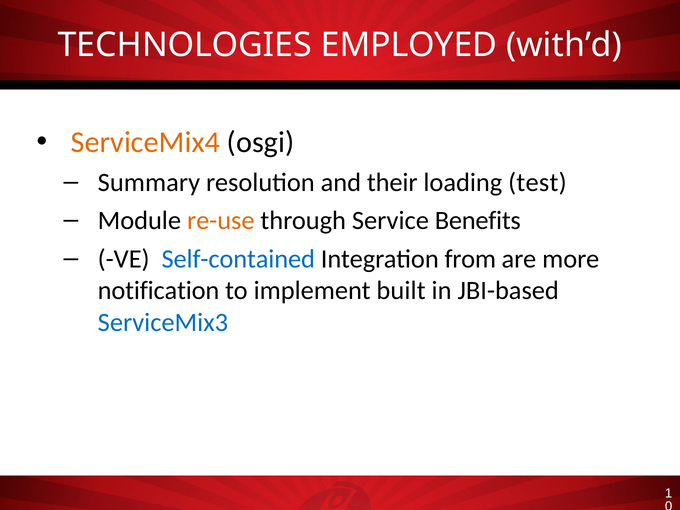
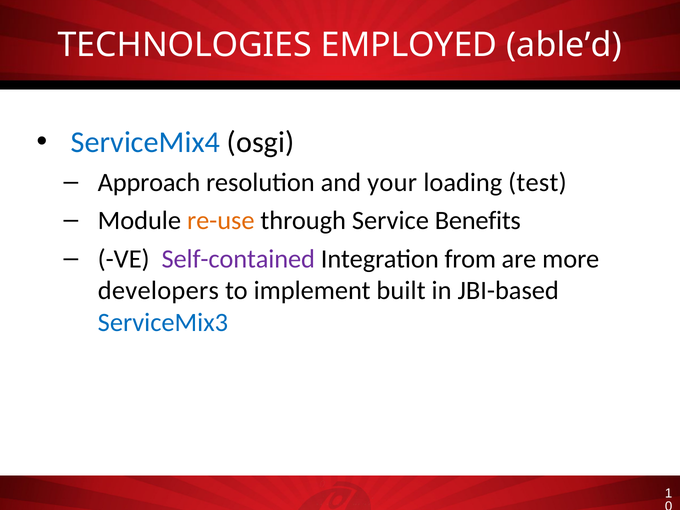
with’d: with’d -> able’d (564, 45)
ServiceMix4 colour: orange -> blue (145, 142)
Summary: Summary -> Approach (149, 182)
their: their -> your (392, 182)
Self-contained colour: blue -> purple (238, 259)
notification: notification -> developers (158, 291)
